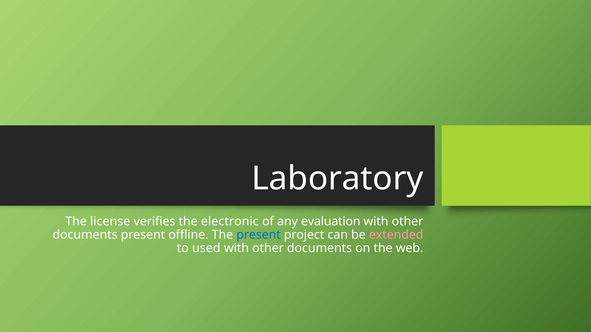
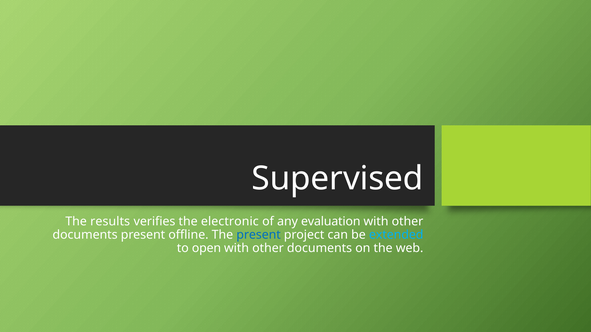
Laboratory: Laboratory -> Supervised (337, 179)
license: license -> results (110, 222)
extended colour: pink -> light blue (396, 235)
used: used -> open (206, 248)
